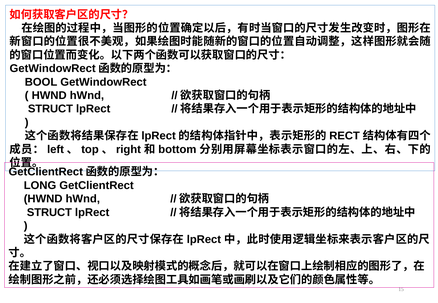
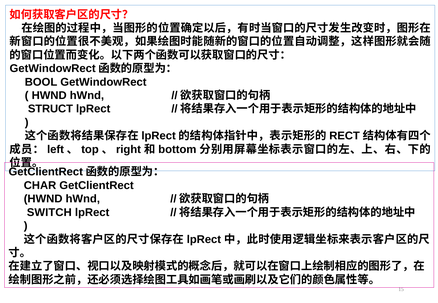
LONG: LONG -> CHAR (40, 186)
STRUCT: STRUCT -> SWITCH (49, 213)
